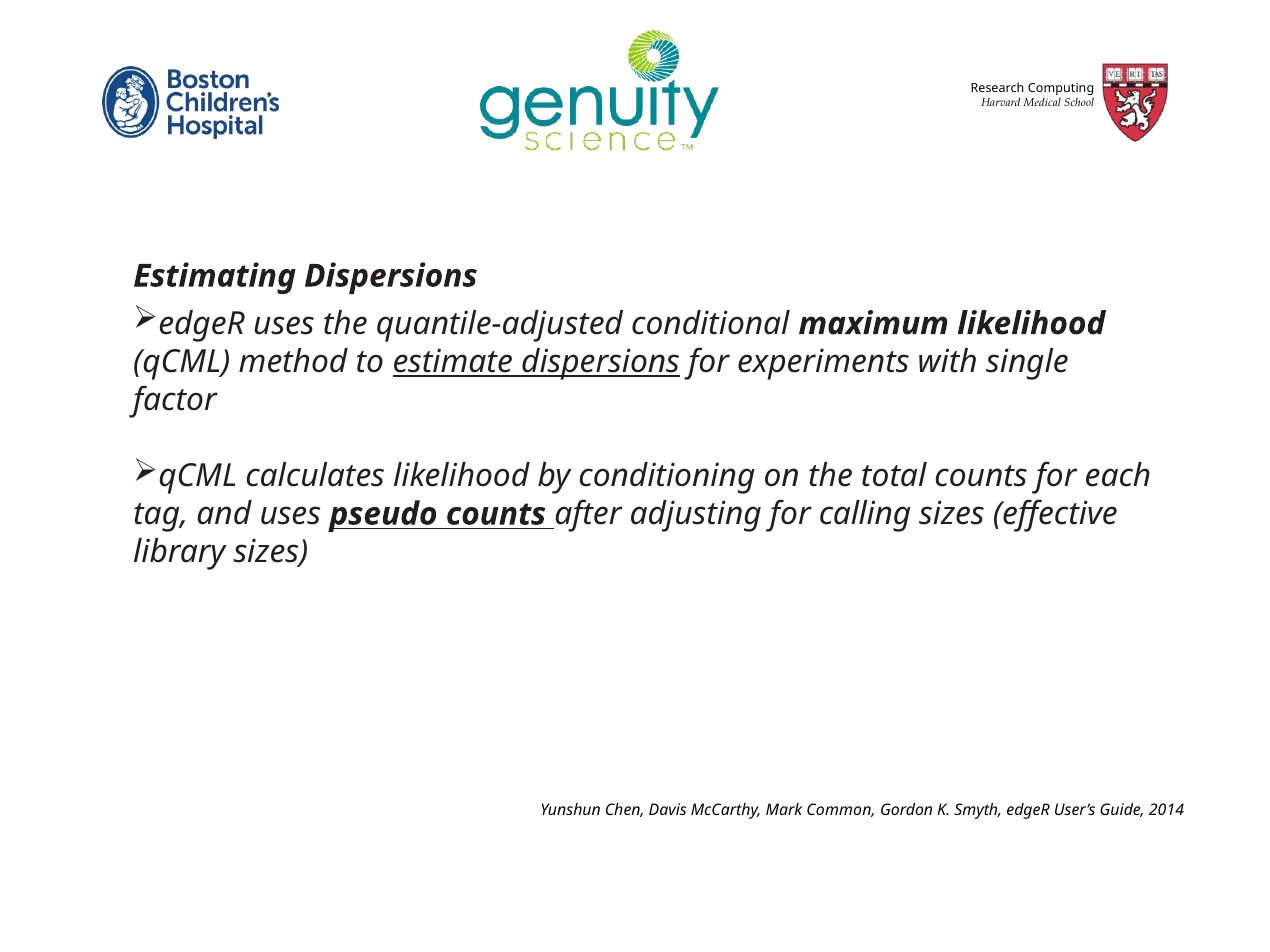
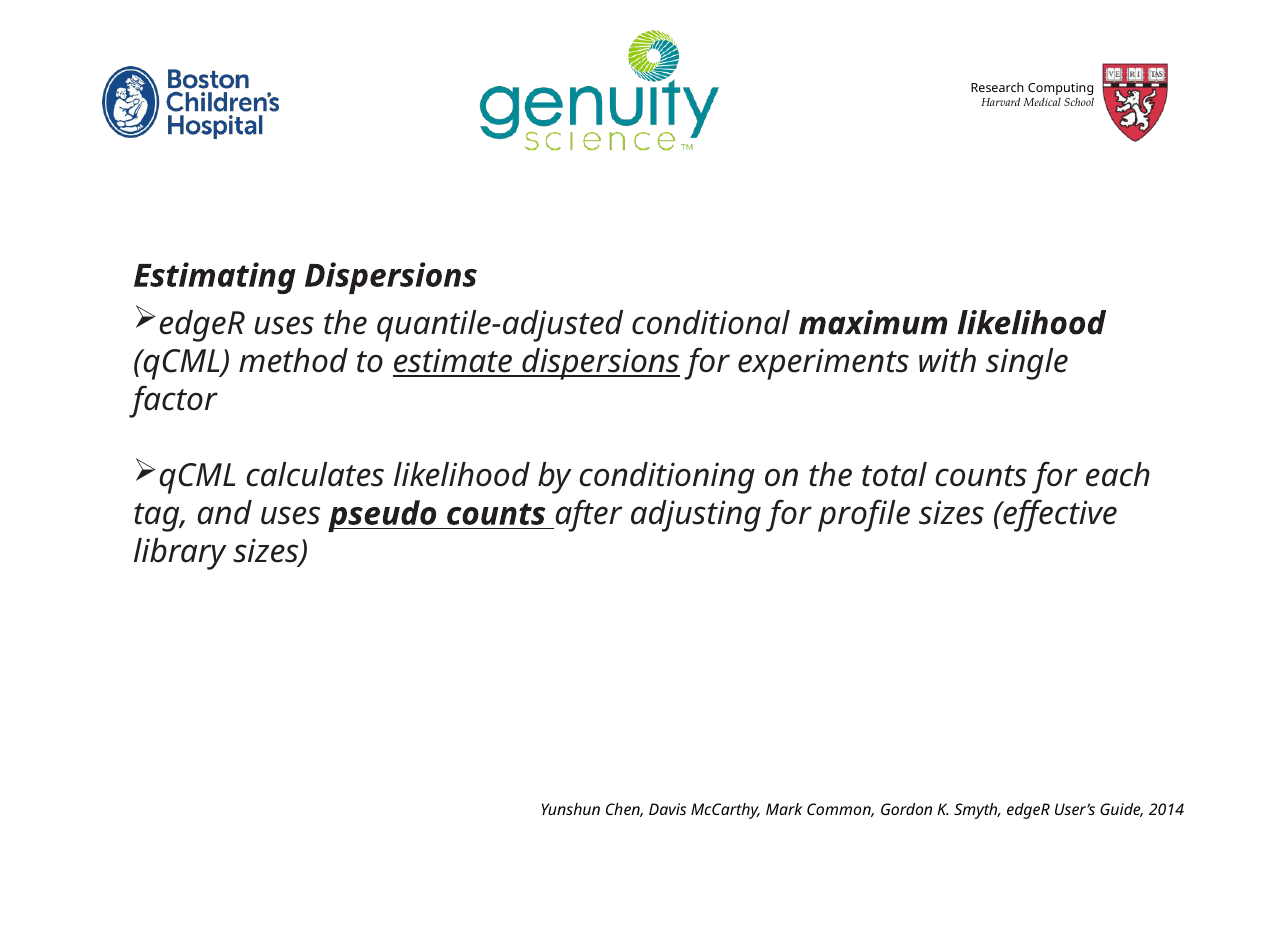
calling: calling -> profile (865, 514)
